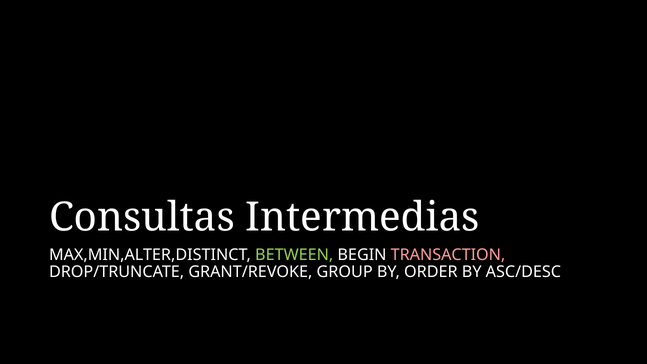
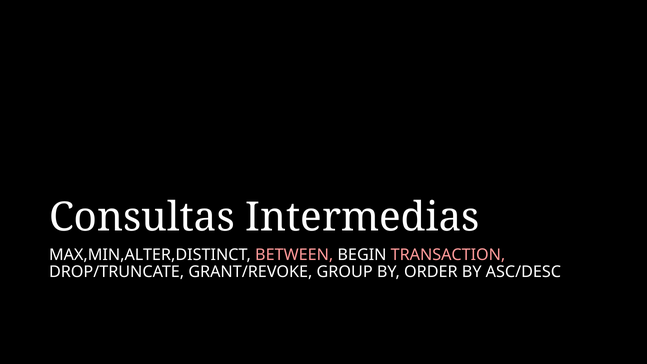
BETWEEN colour: light green -> pink (294, 255)
